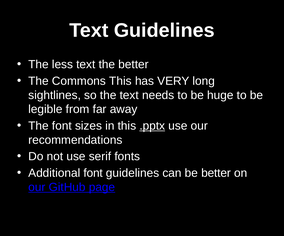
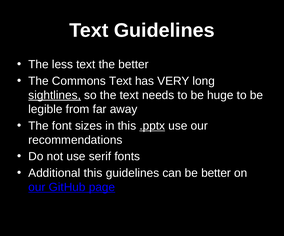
Commons This: This -> Text (121, 81)
sightlines underline: none -> present (55, 95)
Additional font: font -> this (93, 174)
